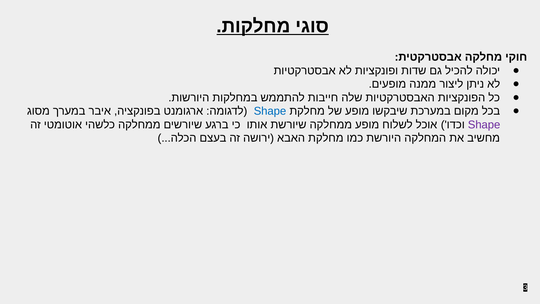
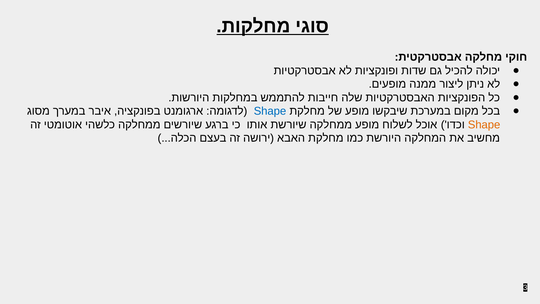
Shape colour: purple -> orange (484, 125)
